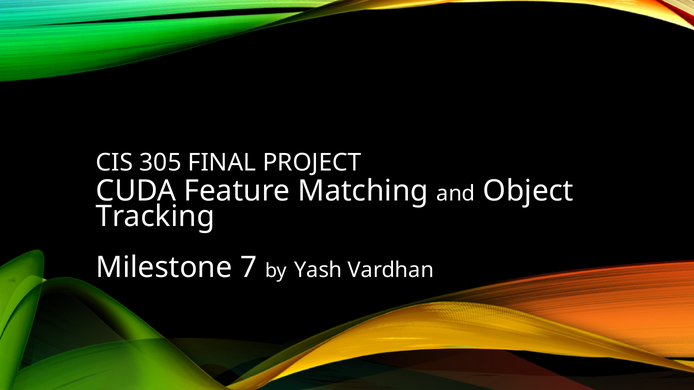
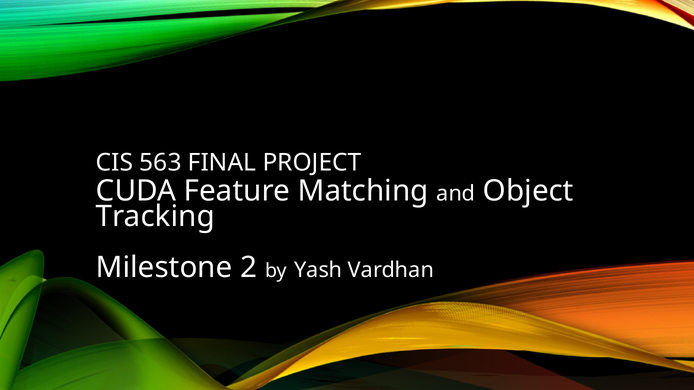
305: 305 -> 563 (161, 163)
7: 7 -> 2 (249, 268)
